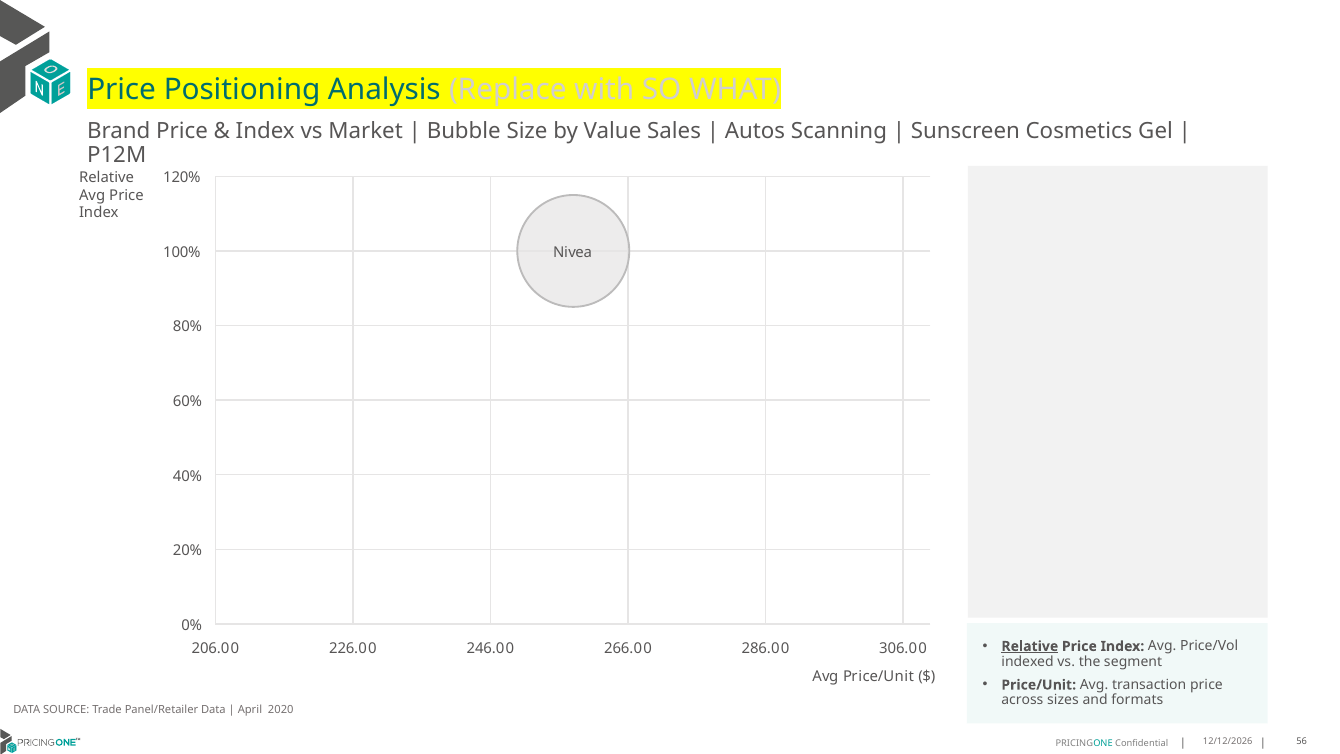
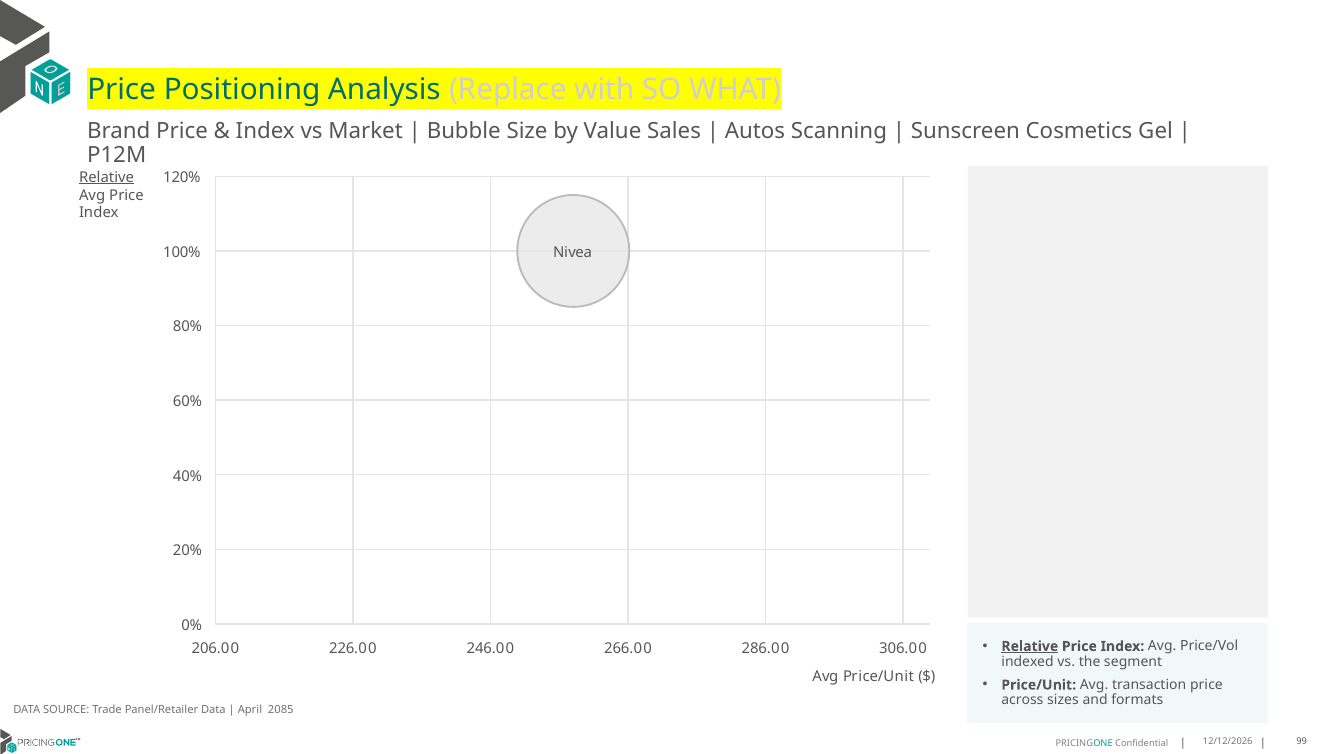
Relative underline: none -> present (107, 177)
2020: 2020 -> 2085 (281, 710)
56: 56 -> 99 (1302, 741)
